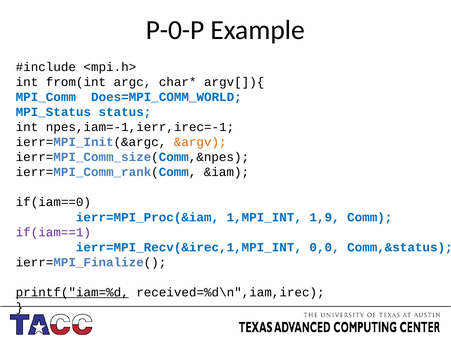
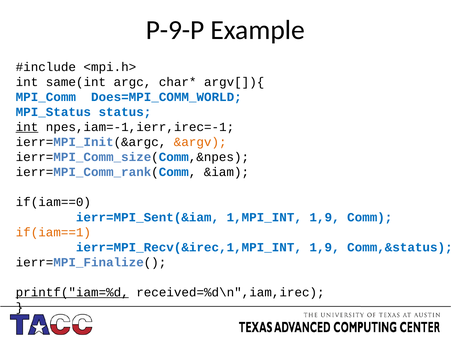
P-0-P: P-0-P -> P-9-P (175, 30)
from(int: from(int -> same(int (76, 82)
int underline: none -> present (27, 127)
ierr=MPI_Proc(&iam: ierr=MPI_Proc(&iam -> ierr=MPI_Sent(&iam (147, 217)
if(iam==1 colour: purple -> orange (53, 232)
ierr=MPI_Recv(&irec,1,MPI_INT 0,0: 0,0 -> 1,9 (325, 247)
